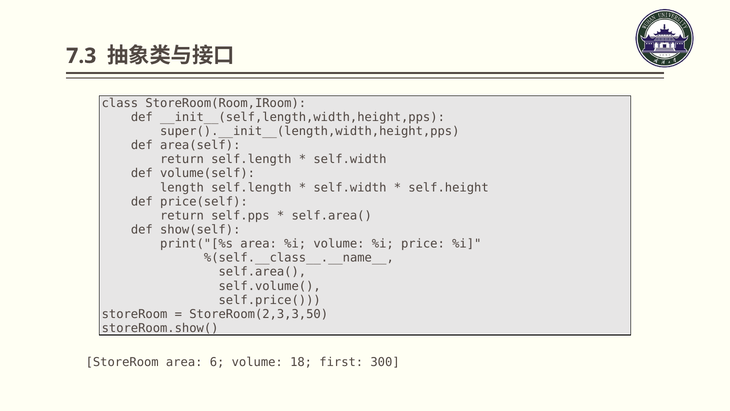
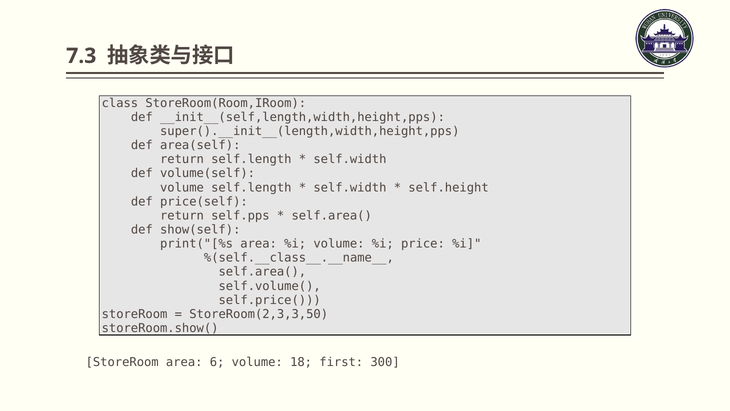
length: length -> volume (182, 187)
